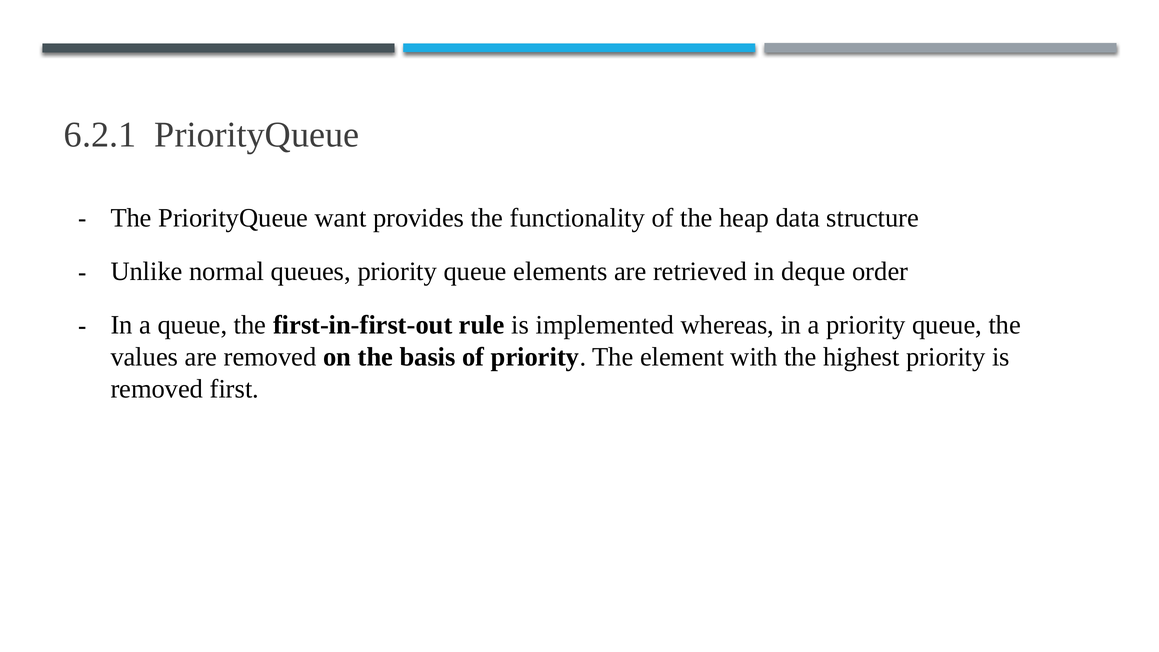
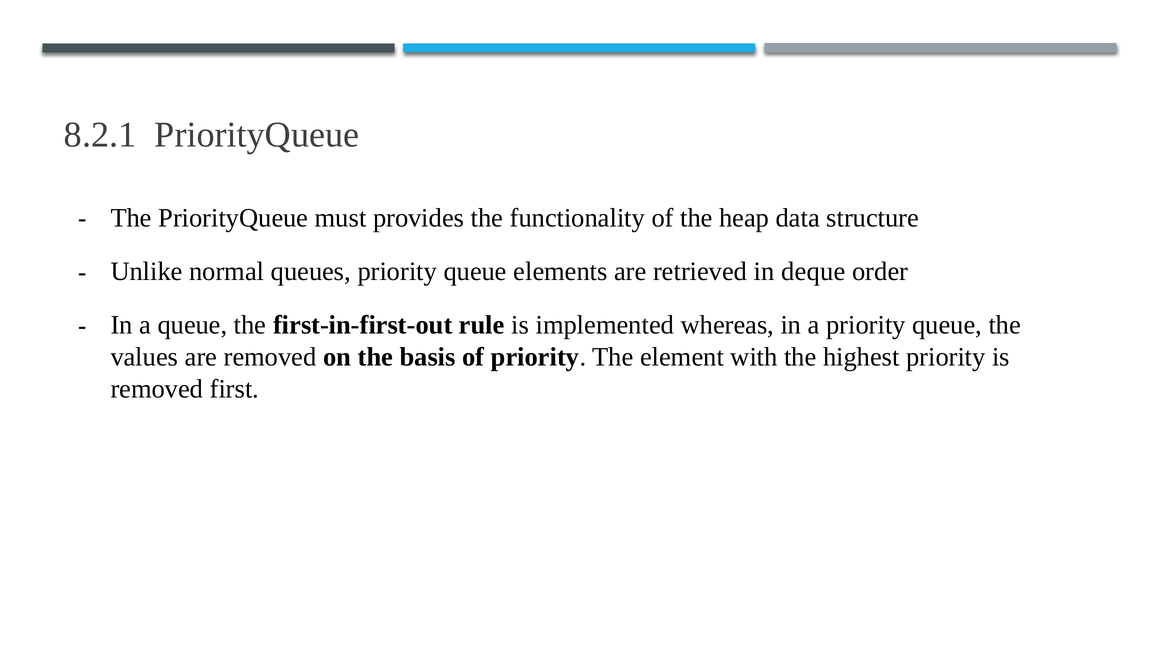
6.2.1: 6.2.1 -> 8.2.1 (100, 135)
want: want -> must (341, 218)
